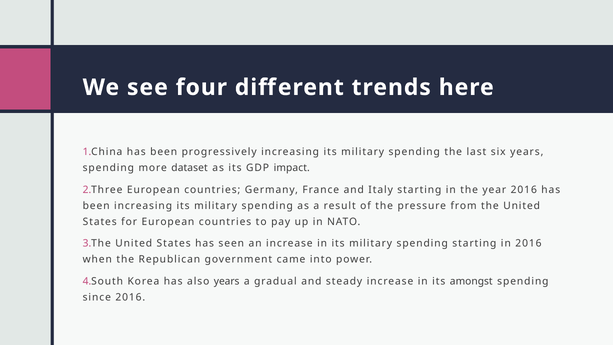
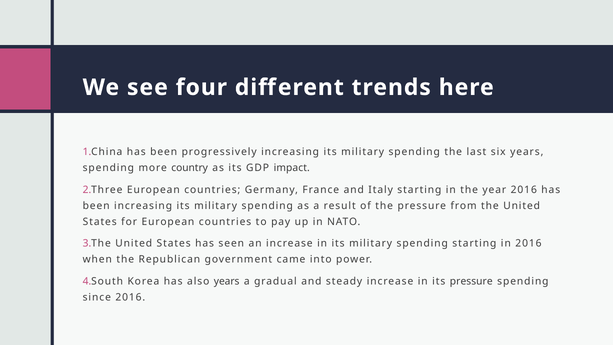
dataset: dataset -> country (190, 168)
its amongst: amongst -> pressure (471, 281)
